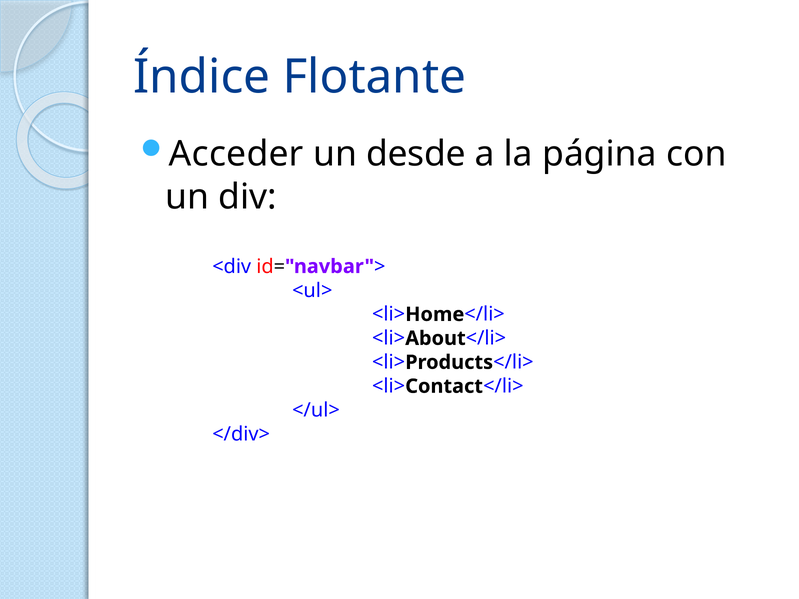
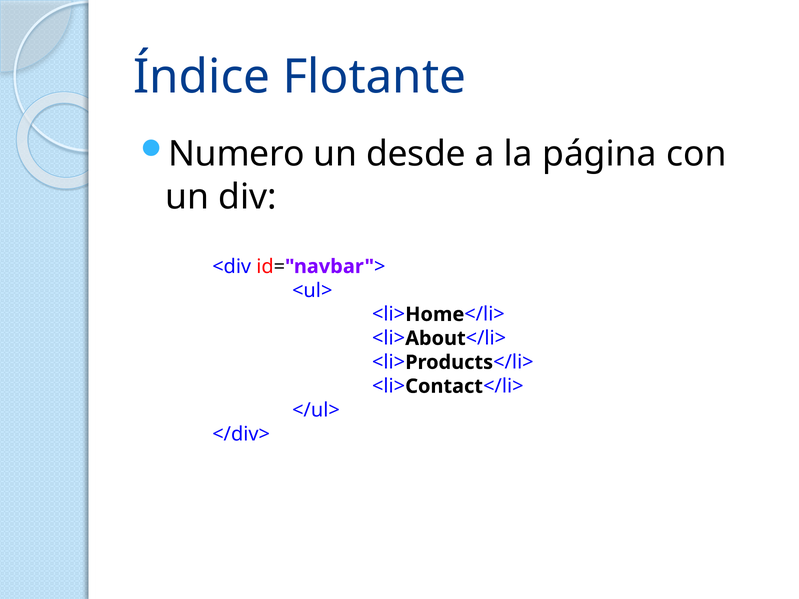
Acceder: Acceder -> Numero (237, 154)
